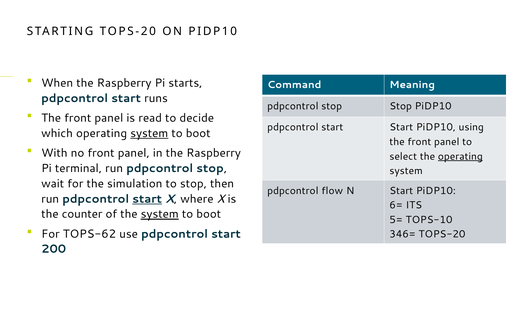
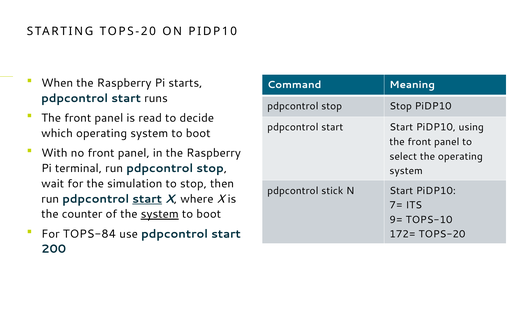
system underline: present -> none (149, 133)
operating underline: present -> none (460, 156)
flow: flow -> stick (332, 190)
6=: 6= -> 7= (396, 205)
5=: 5= -> 9= (396, 219)
TOPS-62: TOPS-62 -> TOPS-84 (89, 233)
346=: 346= -> 172= (403, 234)
